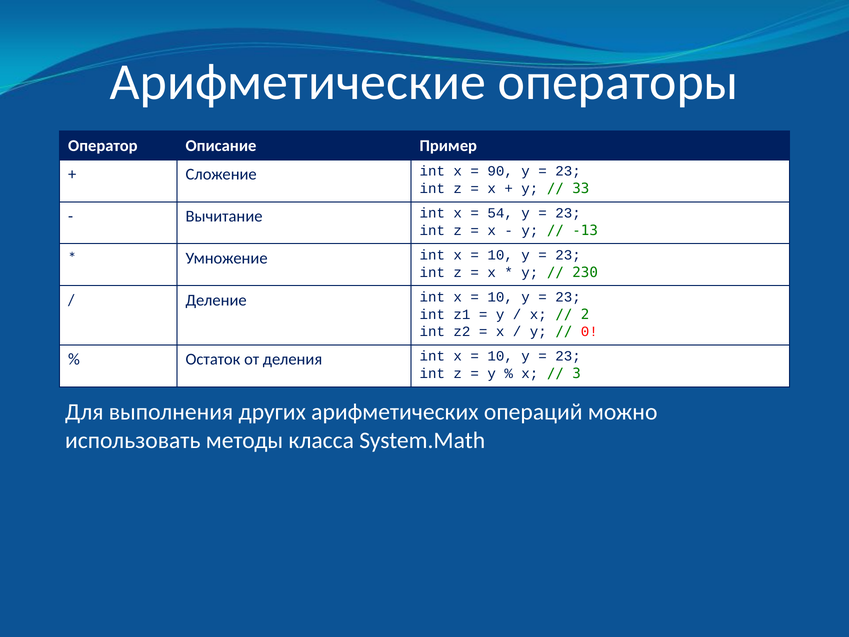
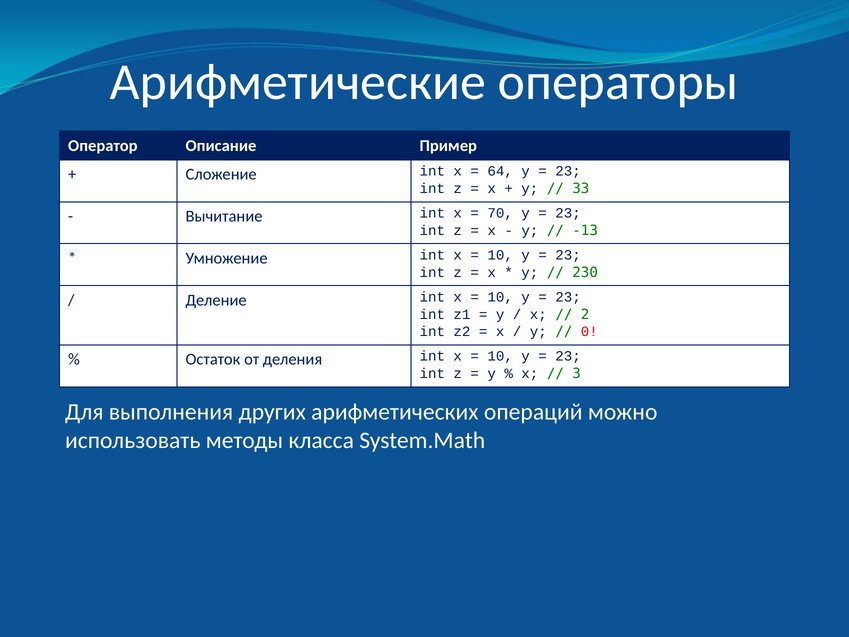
90: 90 -> 64 (500, 171)
54: 54 -> 70 (500, 213)
